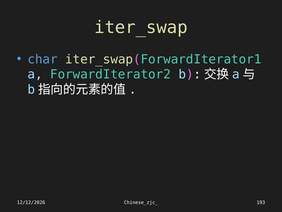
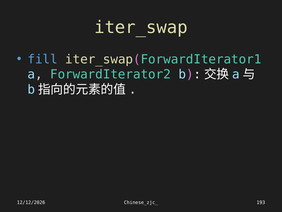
char: char -> fill (43, 59)
